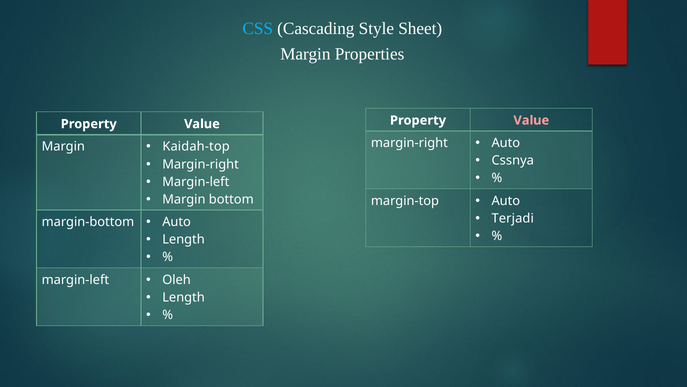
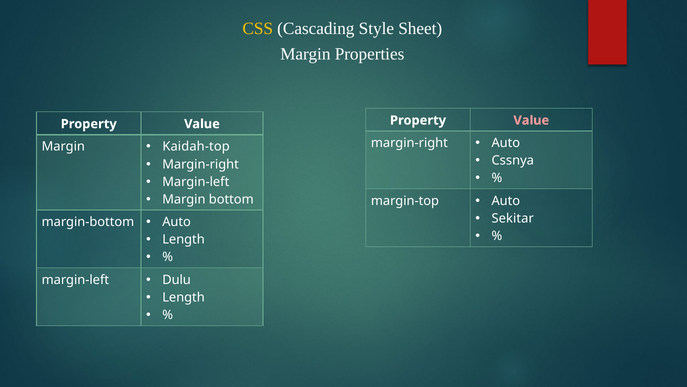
CSS colour: light blue -> yellow (258, 28)
Terjadi: Terjadi -> Sekitar (513, 218)
Oleh: Oleh -> Dulu (177, 280)
